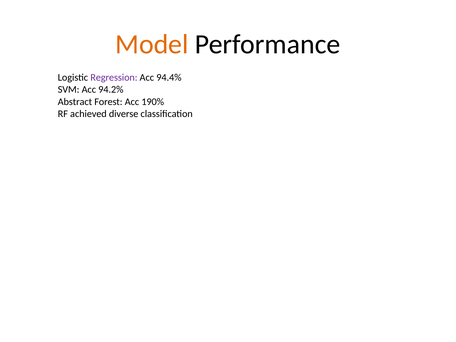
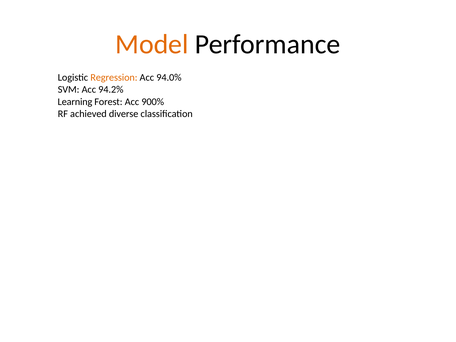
Regression colour: purple -> orange (114, 77)
94.4%: 94.4% -> 94.0% (169, 77)
Abstract: Abstract -> Learning (75, 102)
190%: 190% -> 900% (153, 102)
